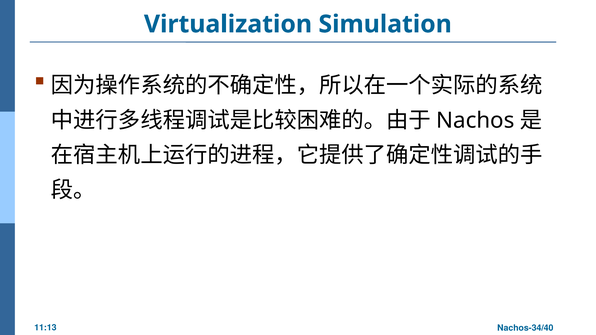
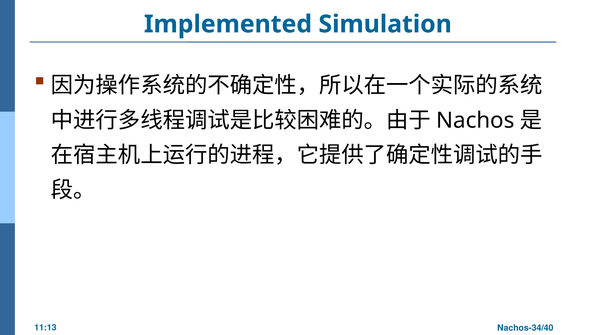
Virtualization: Virtualization -> Implemented (228, 24)
